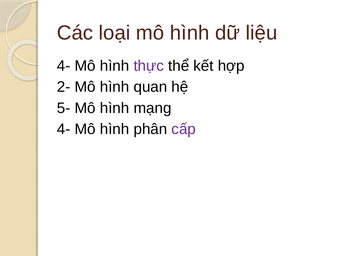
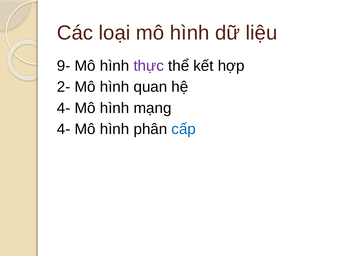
4-: 4- -> 9- (64, 66)
5-: 5- -> 4- (64, 108)
cấp colour: purple -> blue (184, 129)
